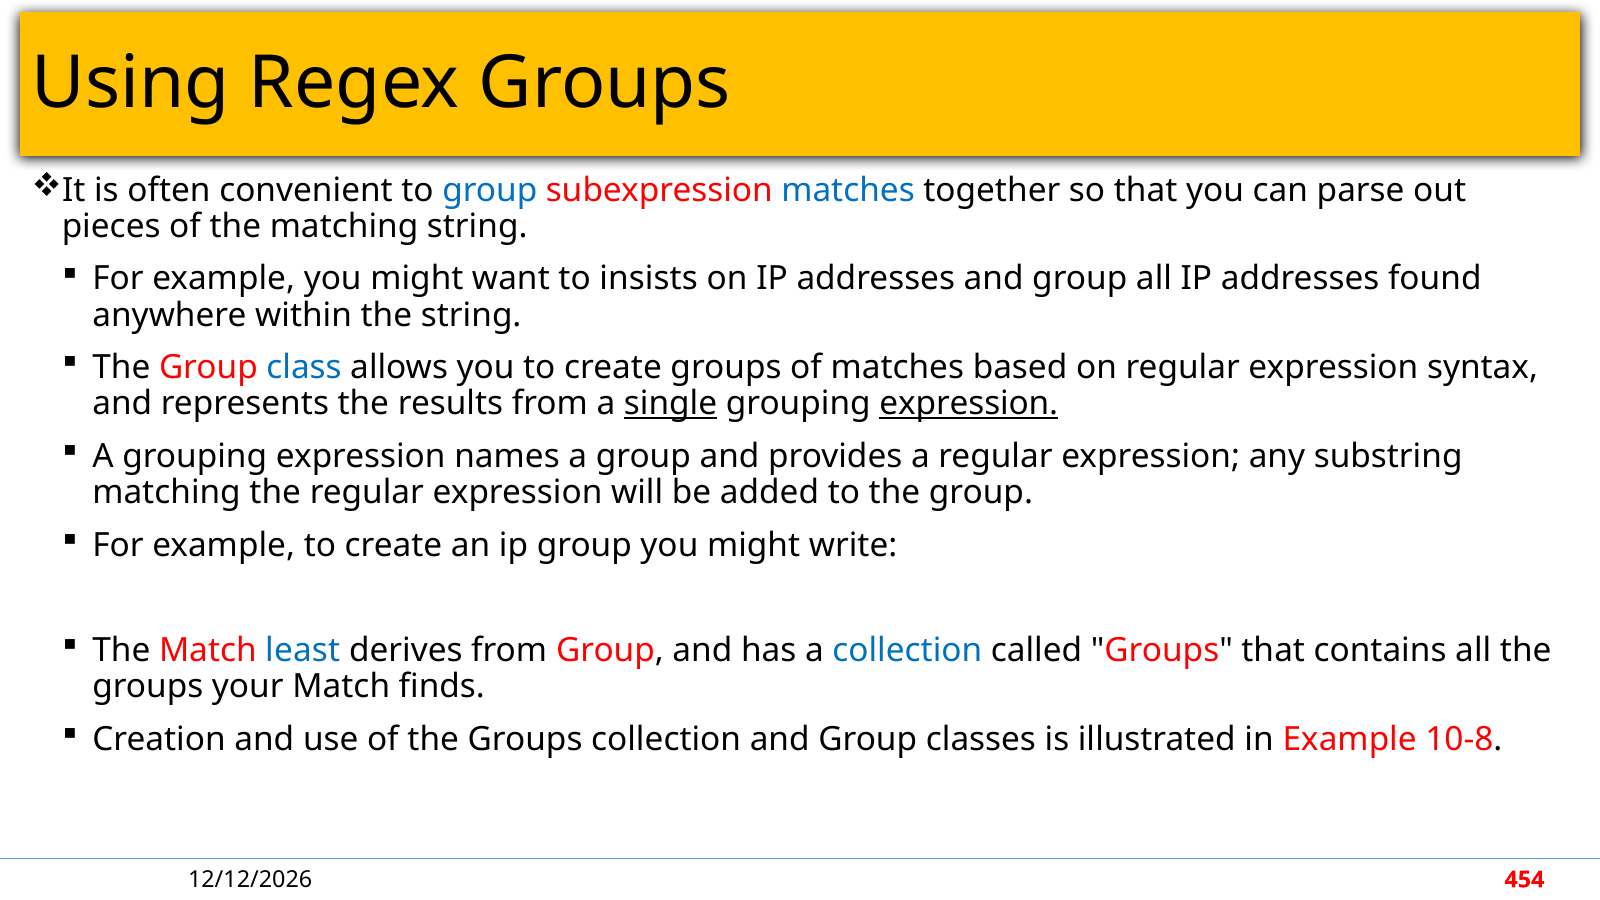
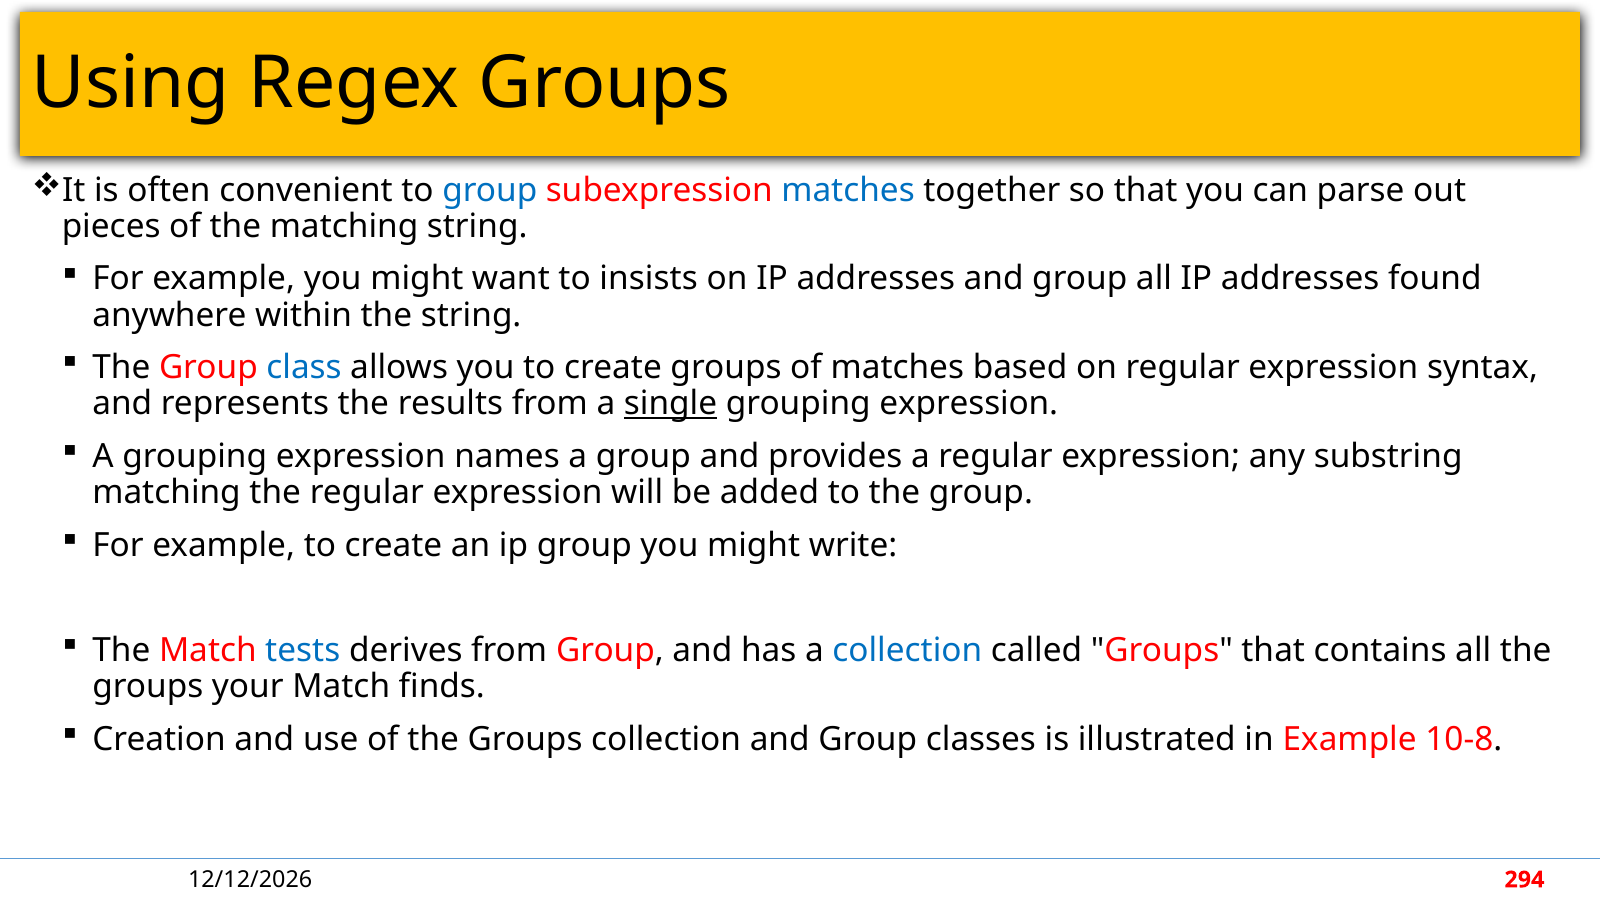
expression underline: present -> none (969, 404)
least: least -> tests (303, 651)
454: 454 -> 294 (1524, 880)
